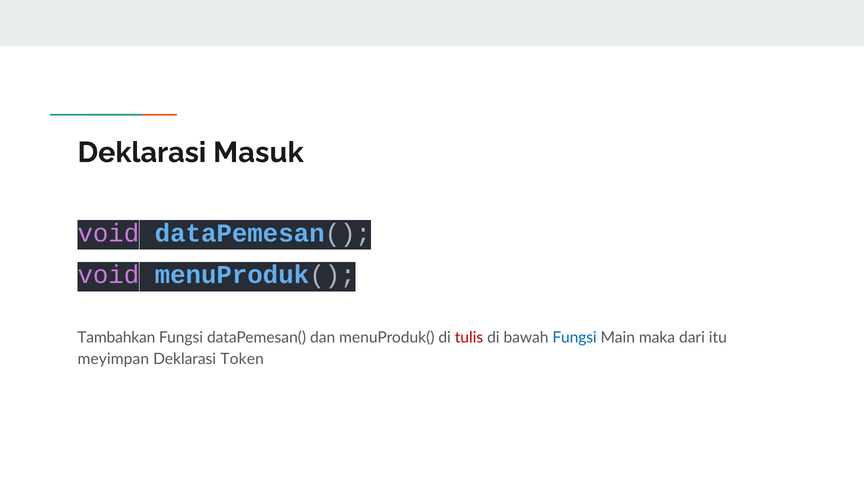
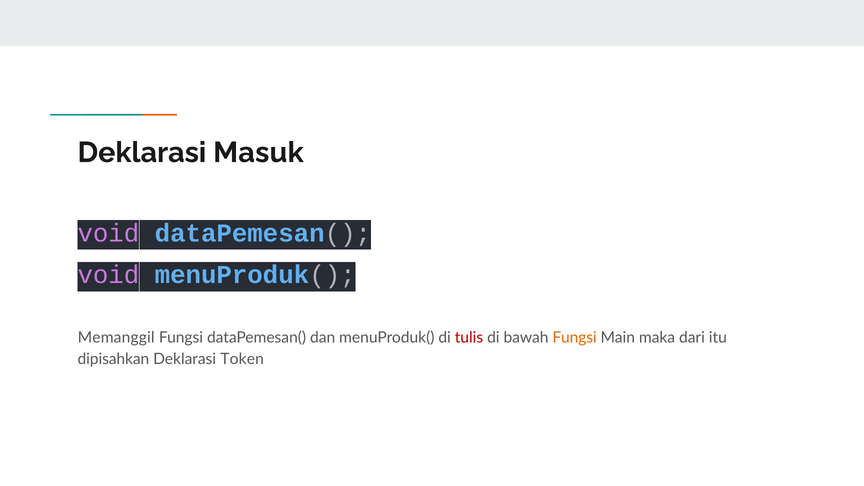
Tambahkan: Tambahkan -> Memanggil (116, 338)
Fungsi colour: blue -> orange (575, 338)
meyimpan: meyimpan -> dipisahkan (113, 359)
